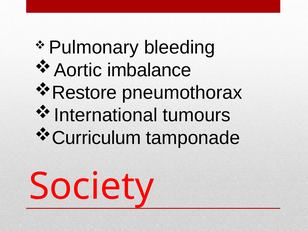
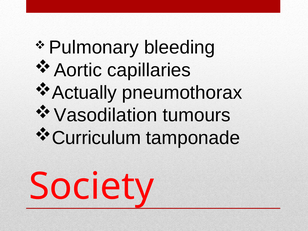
imbalance: imbalance -> capillaries (149, 70)
Restore: Restore -> Actually (84, 93)
International: International -> Vasodilation (106, 115)
